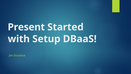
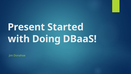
Setup: Setup -> Doing (46, 39)
